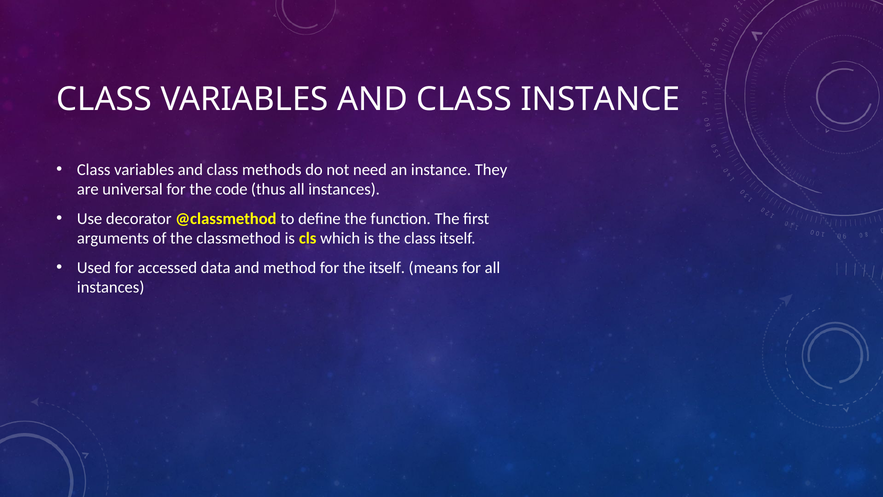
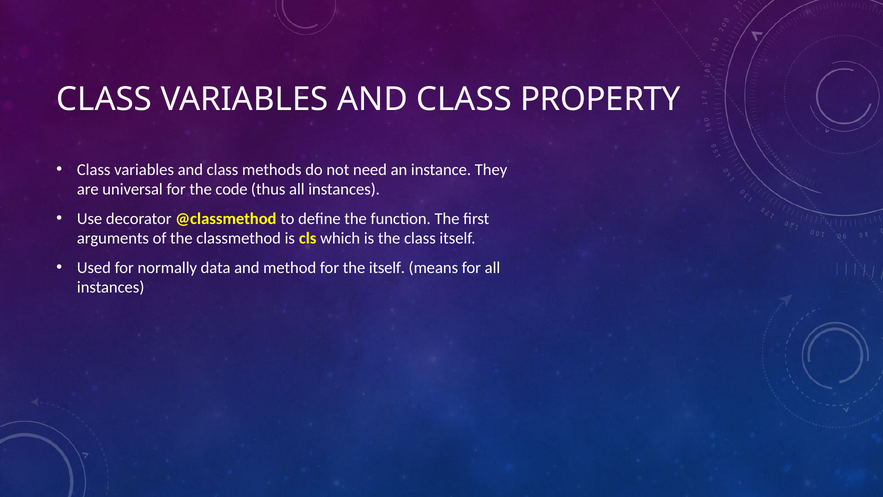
CLASS INSTANCE: INSTANCE -> PROPERTY (600, 99)
accessed: accessed -> normally (167, 267)
